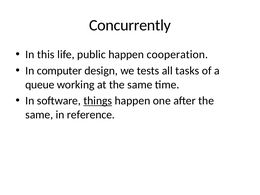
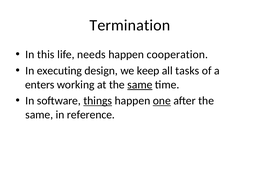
Concurrently: Concurrently -> Termination (130, 25)
public: public -> needs (91, 55)
computer: computer -> executing (59, 71)
tests: tests -> keep (148, 71)
queue: queue -> enters (40, 85)
same underline: none -> present (140, 85)
one underline: none -> present (162, 101)
